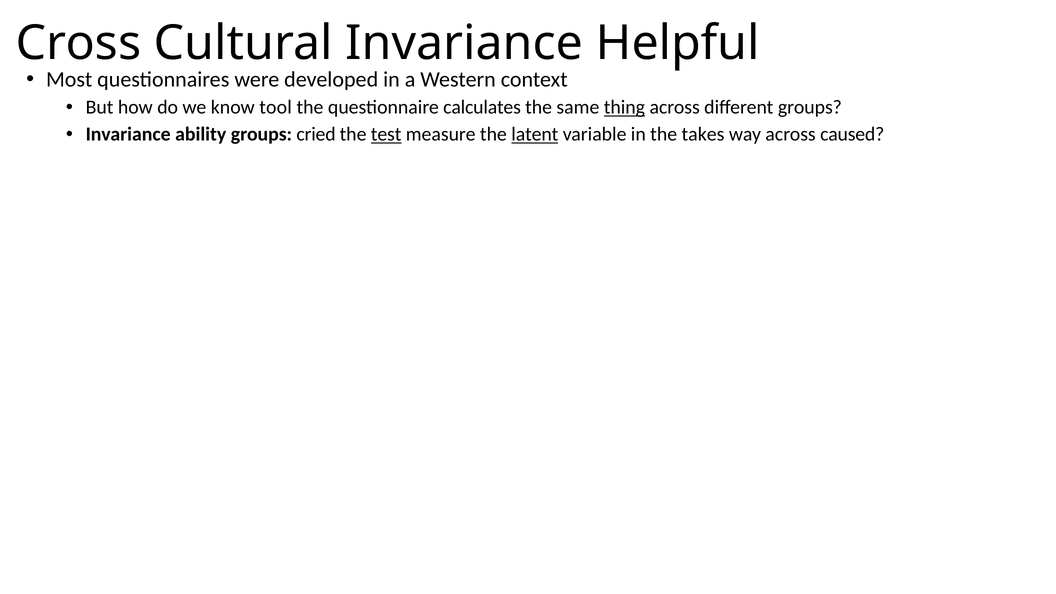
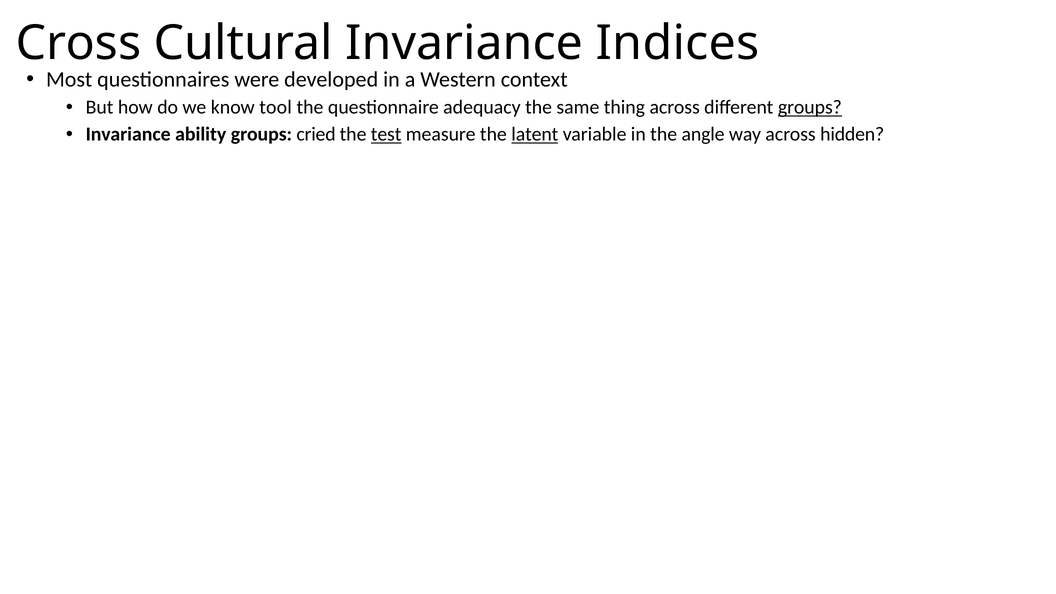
Helpful: Helpful -> Indices (678, 43)
calculates: calculates -> adequacy (482, 107)
thing underline: present -> none (624, 107)
groups underline: none -> present (810, 107)
takes: takes -> angle (703, 134)
caused: caused -> hidden (852, 134)
